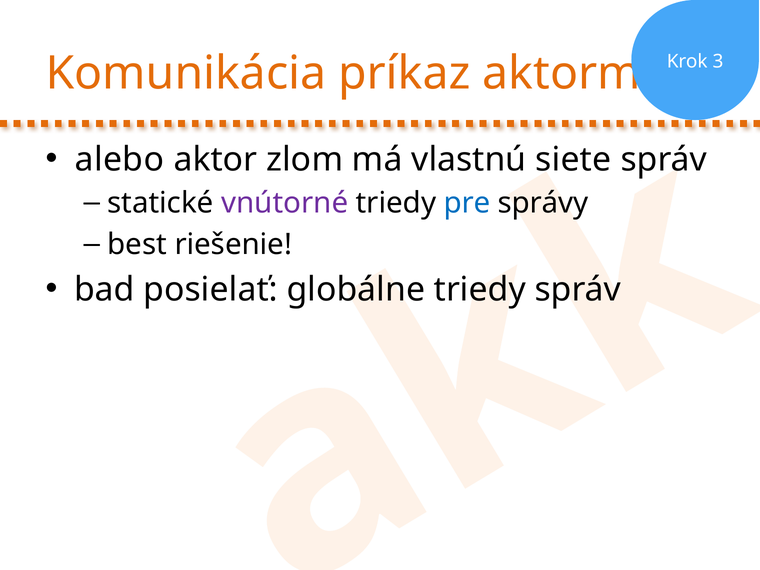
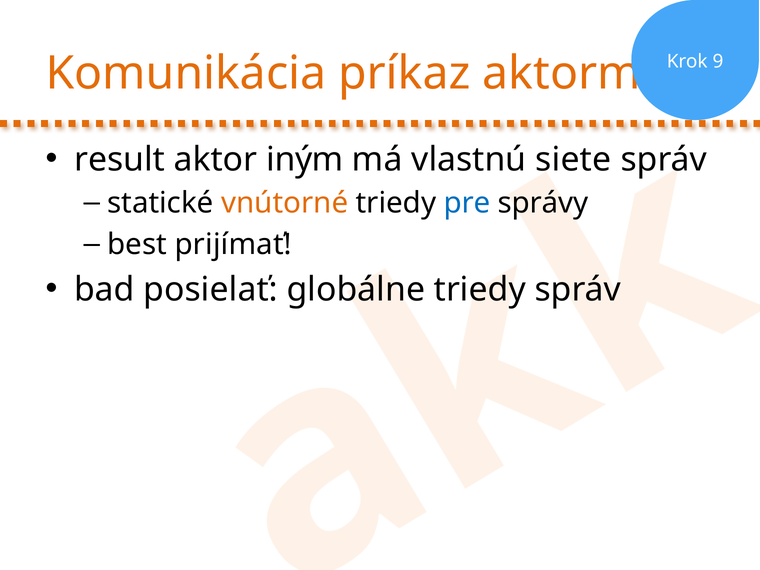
3: 3 -> 9 (718, 61)
alebo: alebo -> result (120, 159)
zlom: zlom -> iným (305, 159)
vnútorné colour: purple -> orange (285, 203)
riešenie: riešenie -> prijímať (233, 244)
